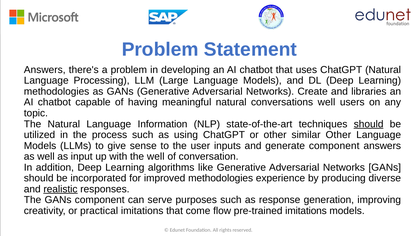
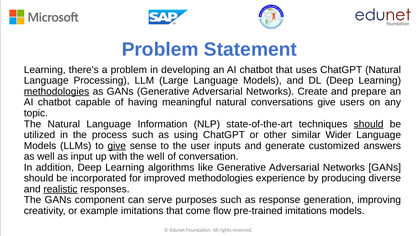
Answers: Answers -> Learning (45, 70)
methodologies underline: none -> present (57, 92)
libraries: libraries -> prepare (369, 92)
conversations well: well -> give (327, 102)
similar Other: Other -> Wider (338, 135)
give underline: none -> present (117, 146)
generate component: component -> customized (334, 146)
practical: practical -> example (99, 211)
